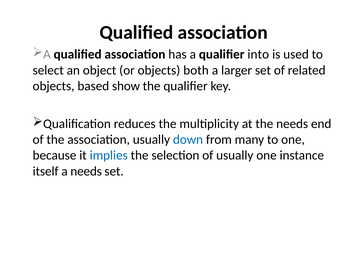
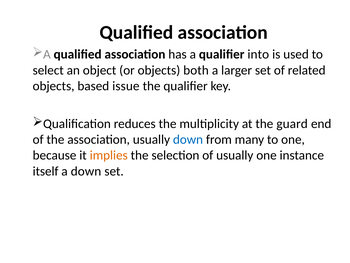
show: show -> issue (126, 86)
the needs: needs -> guard (292, 124)
implies colour: blue -> orange (109, 155)
a needs: needs -> down (86, 171)
